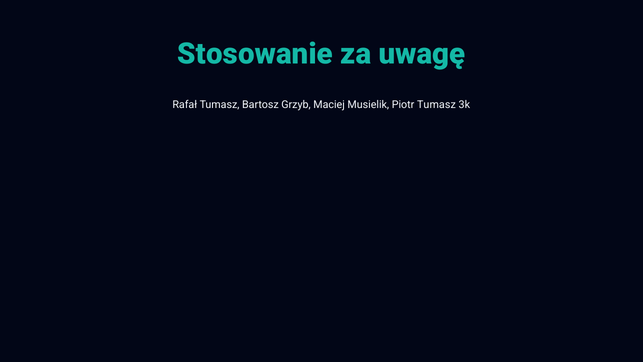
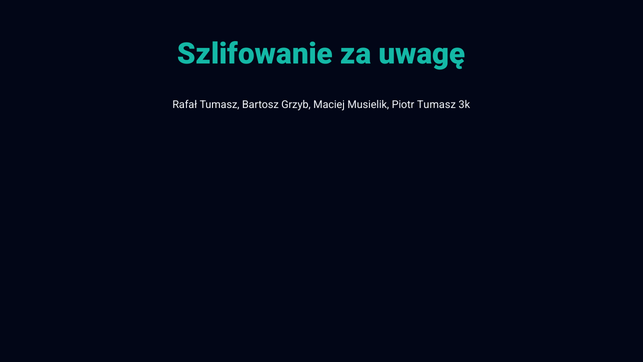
Stosowanie: Stosowanie -> Szlifowanie (255, 54)
